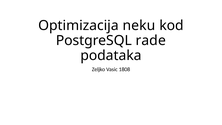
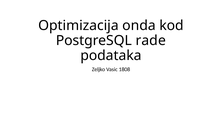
neku: neku -> onda (139, 26)
